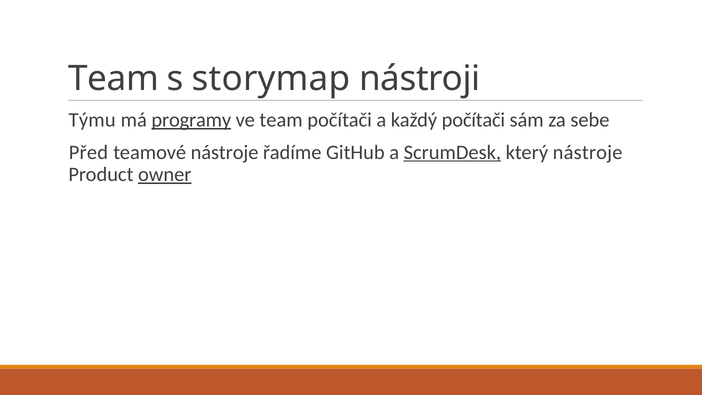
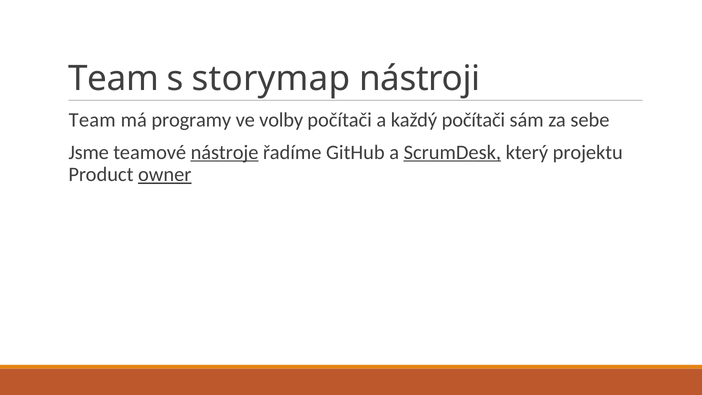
Týmu: Týmu -> Team (92, 120)
programy underline: present -> none (191, 120)
ve team: team -> volby (281, 120)
Před: Před -> Jsme (89, 152)
nástroje underline: none -> present (225, 152)
který nástroje: nástroje -> projektu (588, 152)
